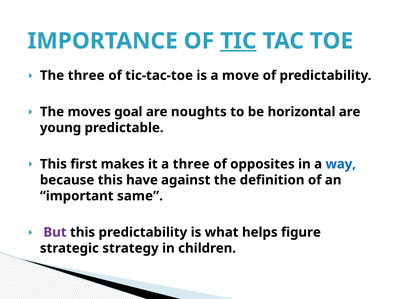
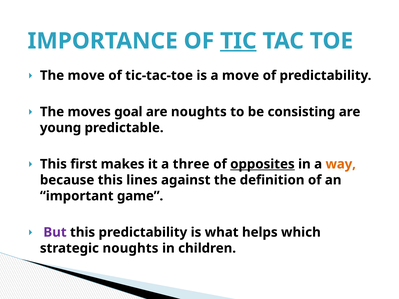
The three: three -> move (86, 76)
horizontal: horizontal -> consisting (301, 112)
opposites underline: none -> present (262, 164)
way colour: blue -> orange (341, 164)
have: have -> lines (142, 180)
same: same -> game (140, 196)
figure: figure -> which (301, 232)
strategic strategy: strategy -> noughts (130, 248)
